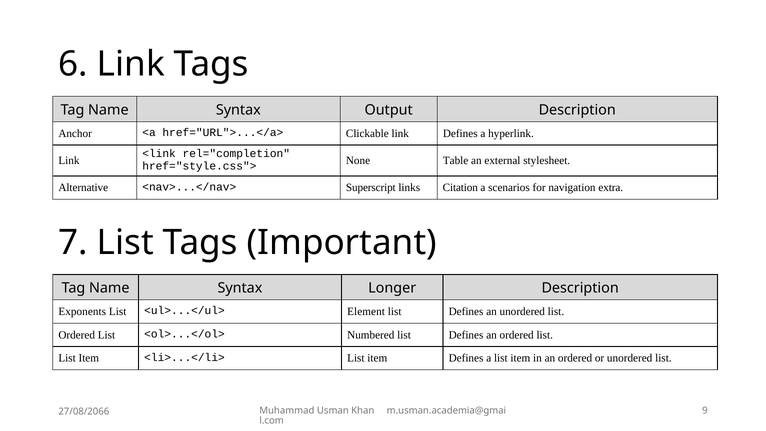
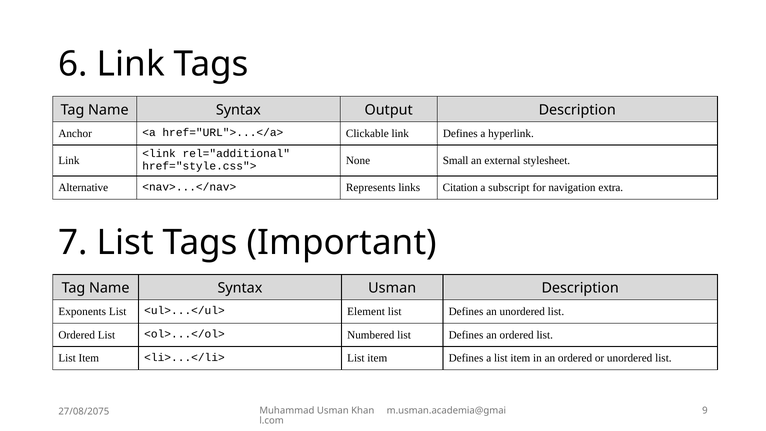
rel="completion: rel="completion -> rel="additional (236, 153)
Table: Table -> Small (456, 160)
Superscript: Superscript -> Represents (371, 188)
scenarios: scenarios -> subscript (509, 188)
Syntax Longer: Longer -> Usman (392, 288)
27/08/2066: 27/08/2066 -> 27/08/2075 (84, 411)
